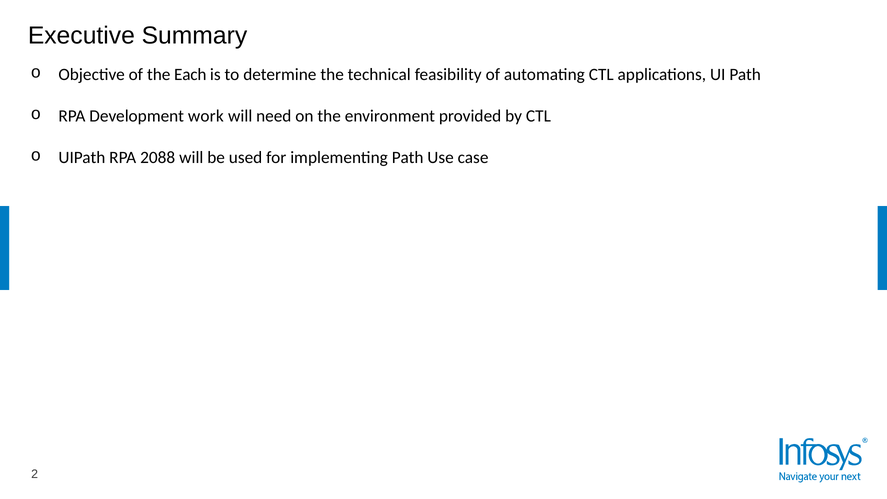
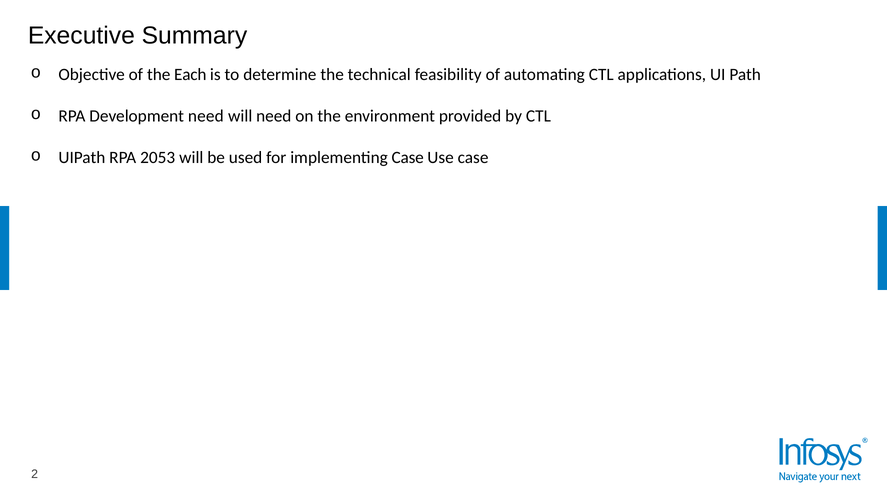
Development work: work -> need (206, 116)
2088: 2088 -> 2053 (158, 157)
implementing Path: Path -> Case (408, 157)
